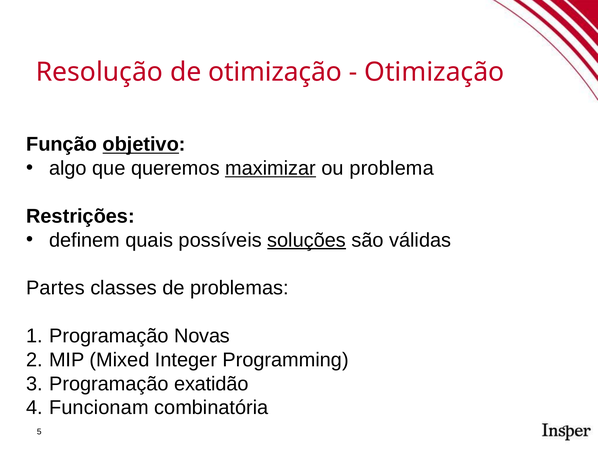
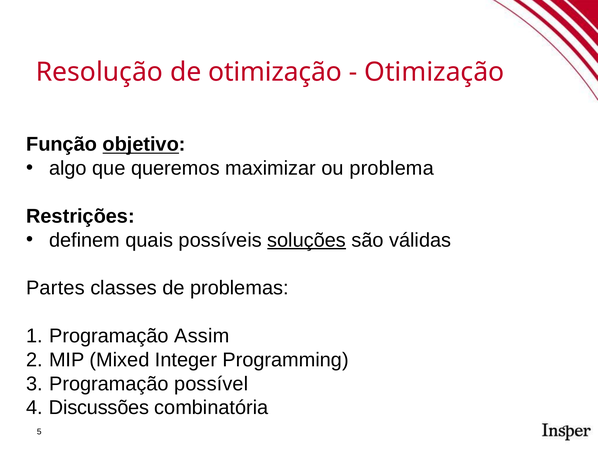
maximizar underline: present -> none (271, 168)
Novas: Novas -> Assim (202, 336)
exatidão: exatidão -> possível (211, 383)
Funcionam: Funcionam -> Discussões (99, 407)
